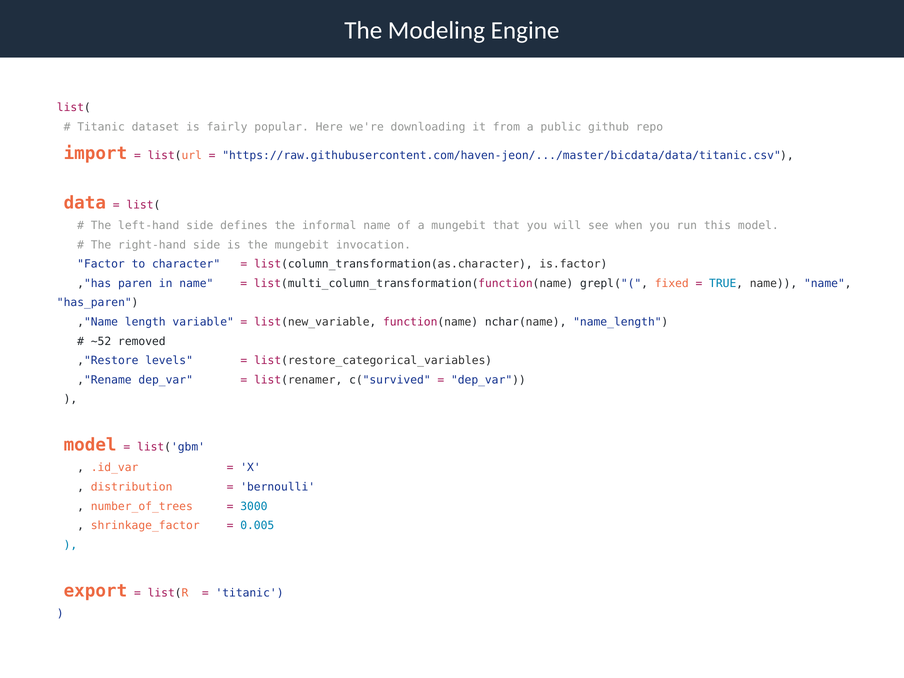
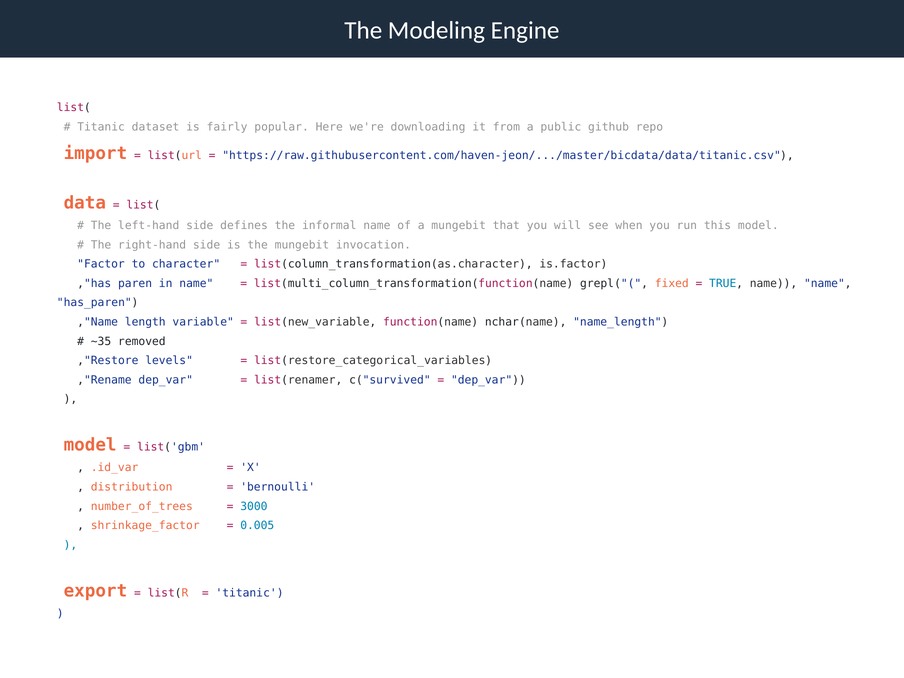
~52: ~52 -> ~35 (101, 341)
